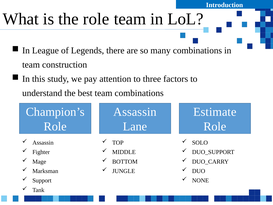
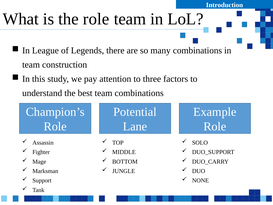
Assassin: Assassin -> Potential (135, 112)
Estimate: Estimate -> Example (215, 112)
